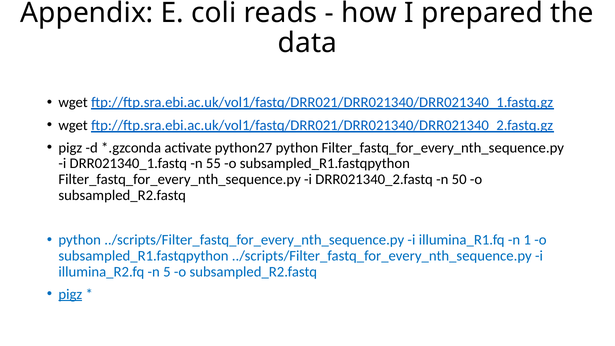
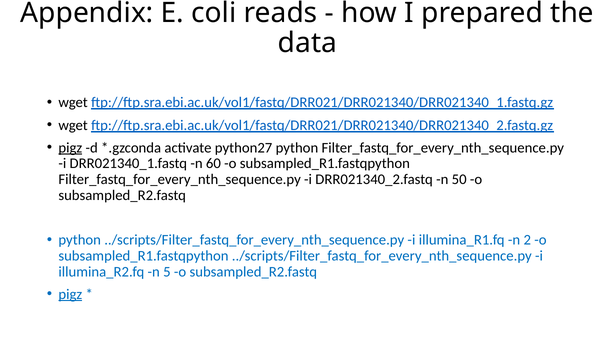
pigz underline: none -> present (70, 148)
55: 55 -> 60 (213, 164)
1: 1 -> 2 (527, 240)
